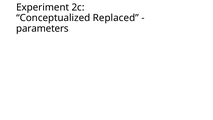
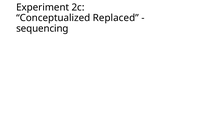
parameters: parameters -> sequencing (42, 28)
